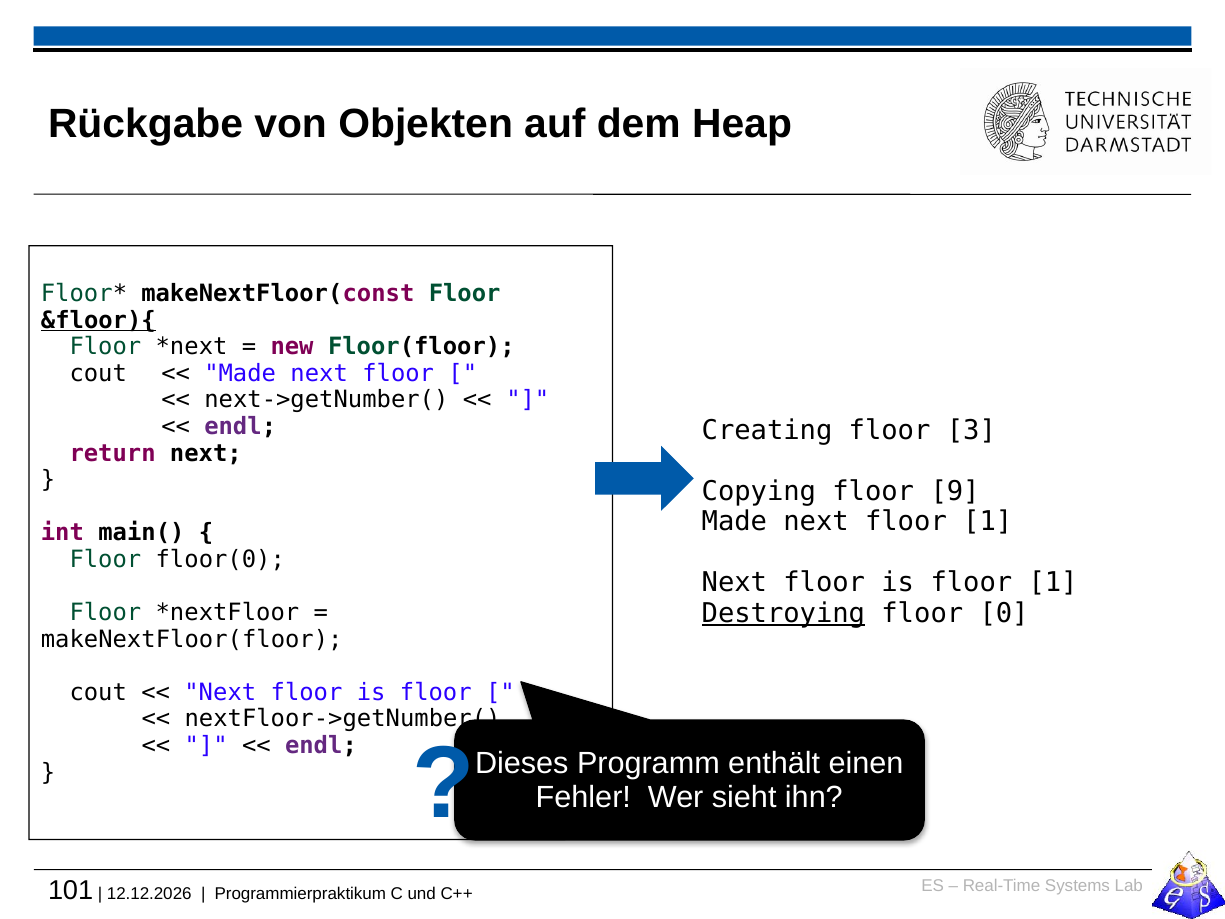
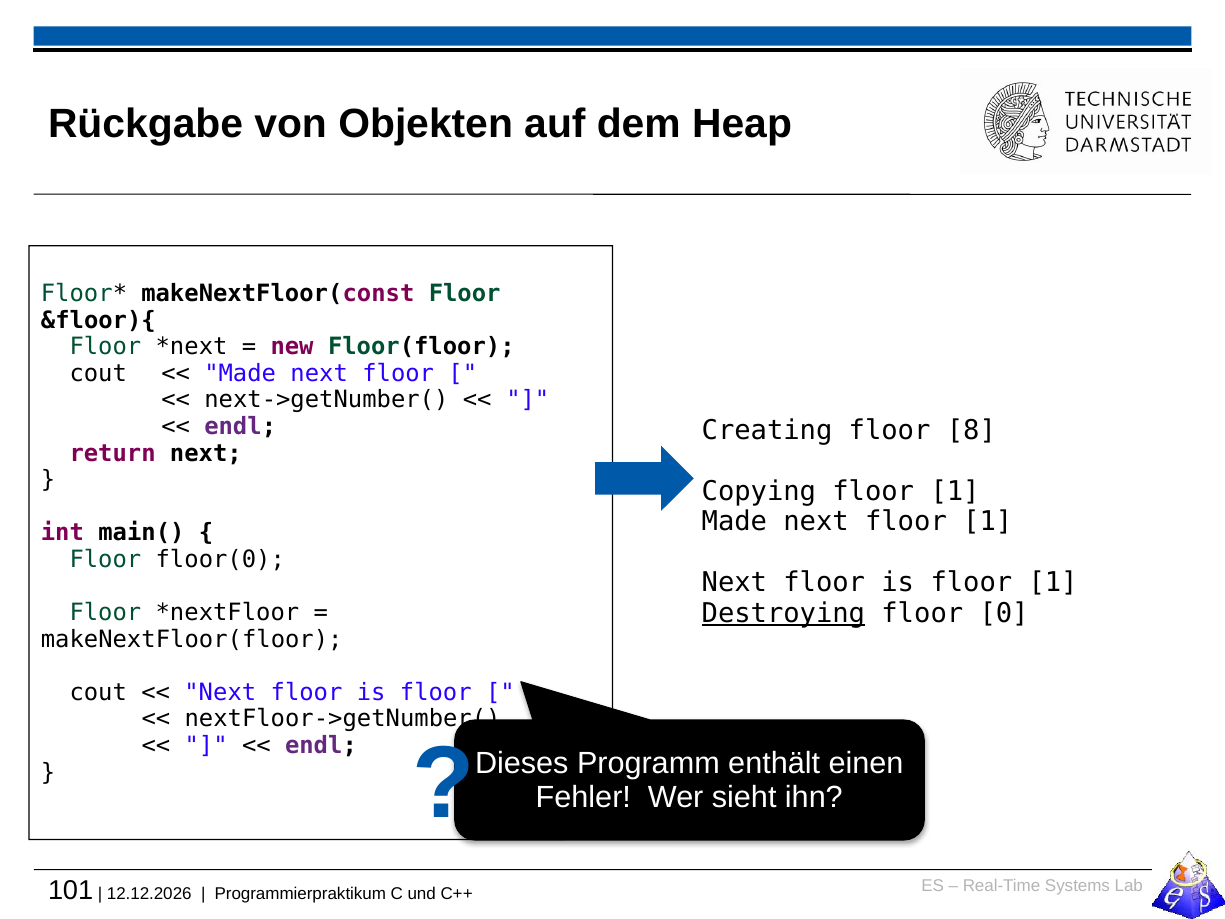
&floor){ underline: present -> none (98, 320)
3: 3 -> 8 (971, 431)
Copying floor 9: 9 -> 1 (955, 491)
